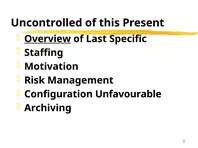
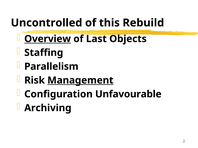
Present: Present -> Rebuild (143, 23)
Specific: Specific -> Objects (128, 39)
Motivation: Motivation -> Parallelism (51, 67)
Management underline: none -> present (80, 81)
